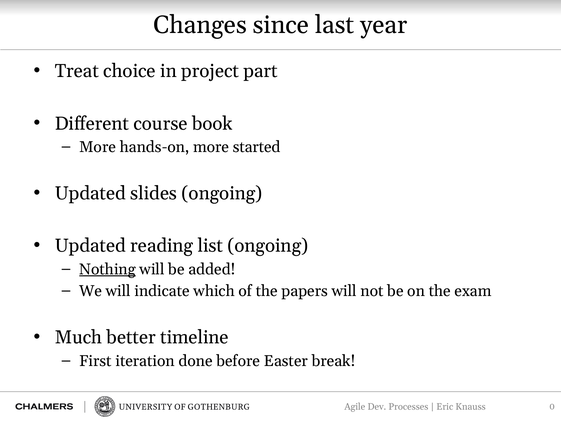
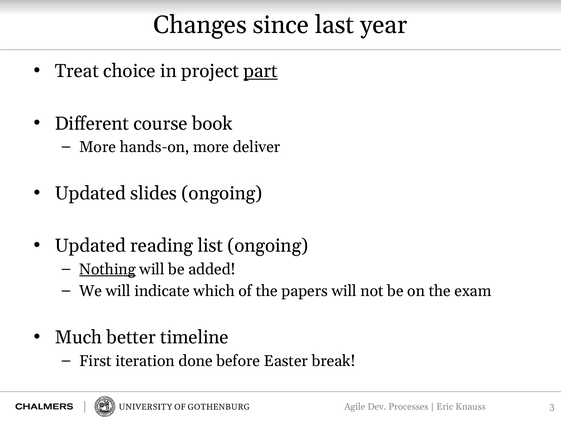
part underline: none -> present (261, 71)
started: started -> deliver (257, 147)
0: 0 -> 3 (552, 406)
